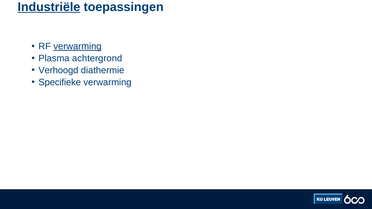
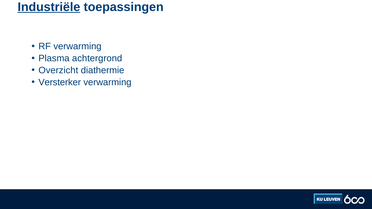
verwarming underline: present -> none (77, 46)
Verhoogd: Verhoogd -> Overzicht (58, 70)
Specifieke: Specifieke -> Versterker (60, 82)
